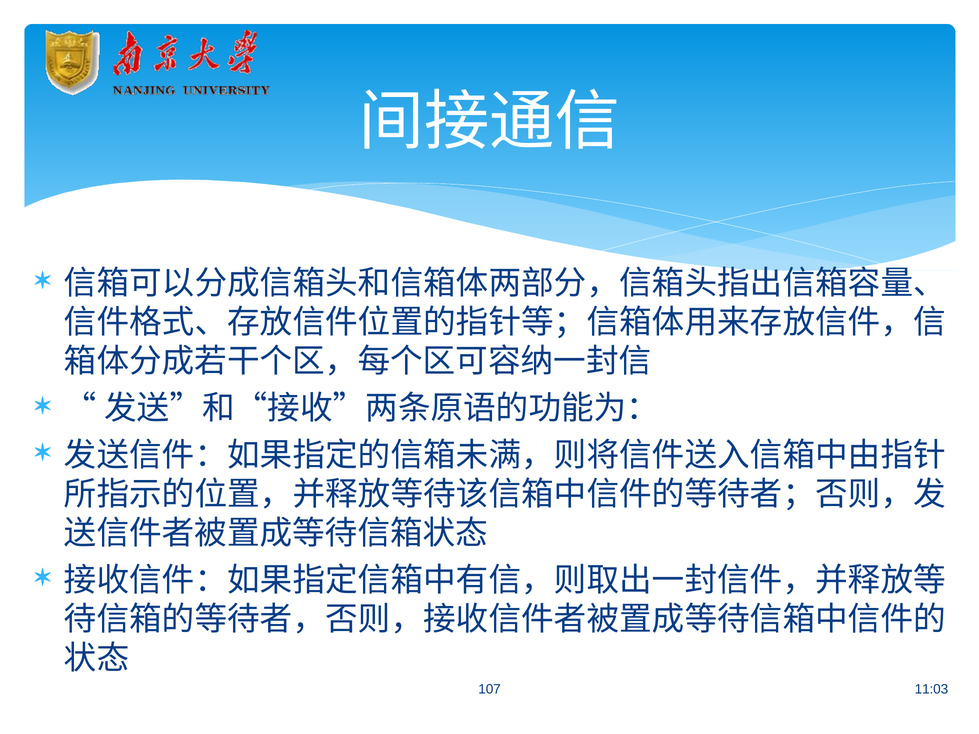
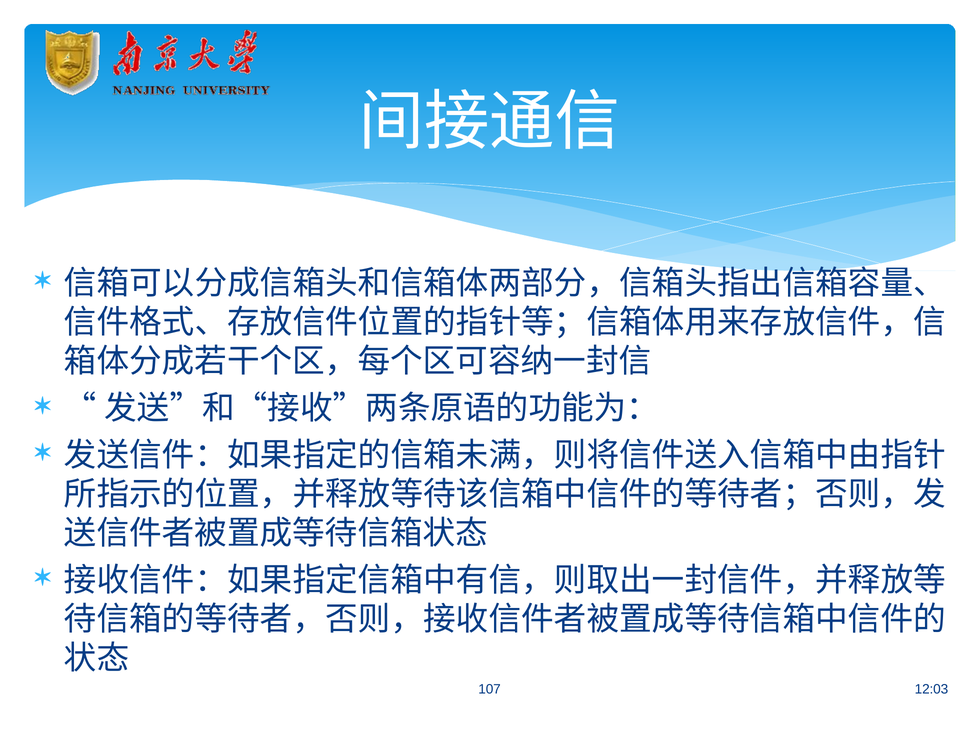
11:03: 11:03 -> 12:03 (931, 689)
